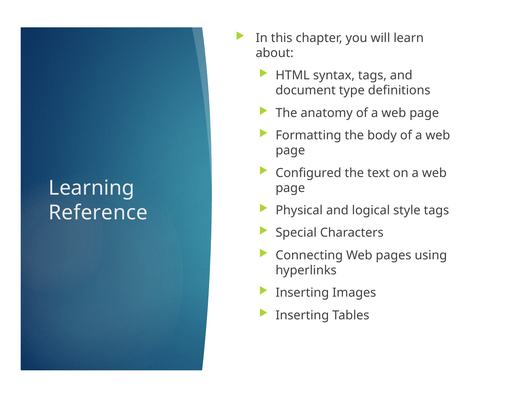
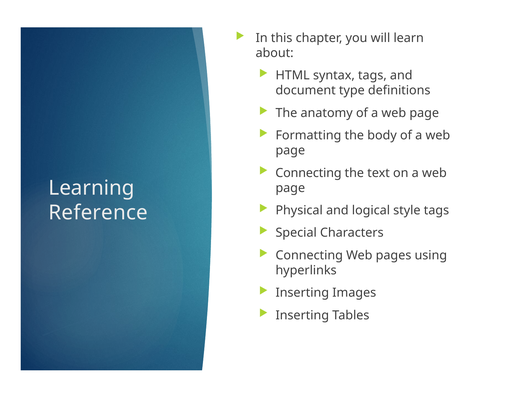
Configured: Configured -> Connecting (309, 173)
